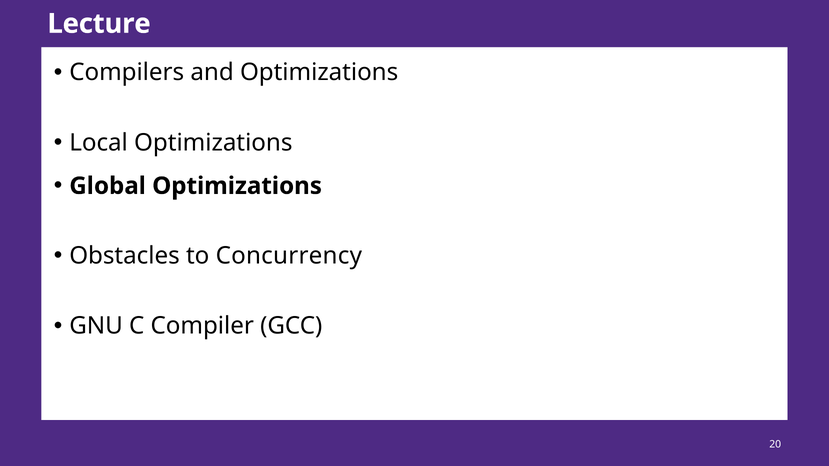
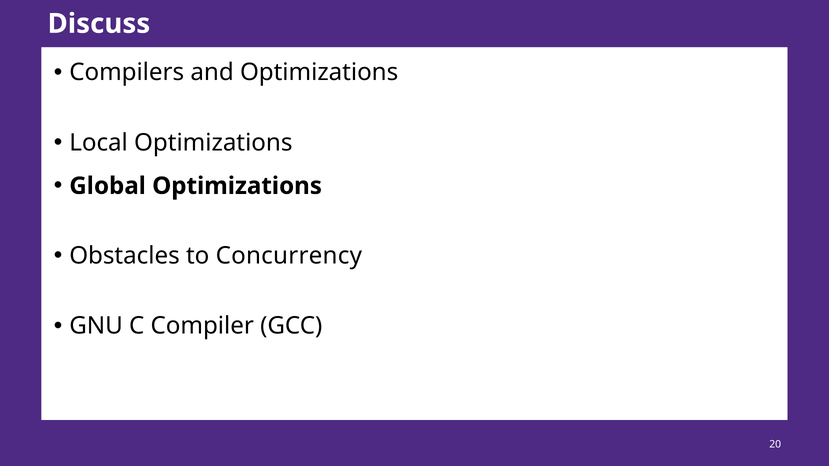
Lecture: Lecture -> Discuss (99, 24)
